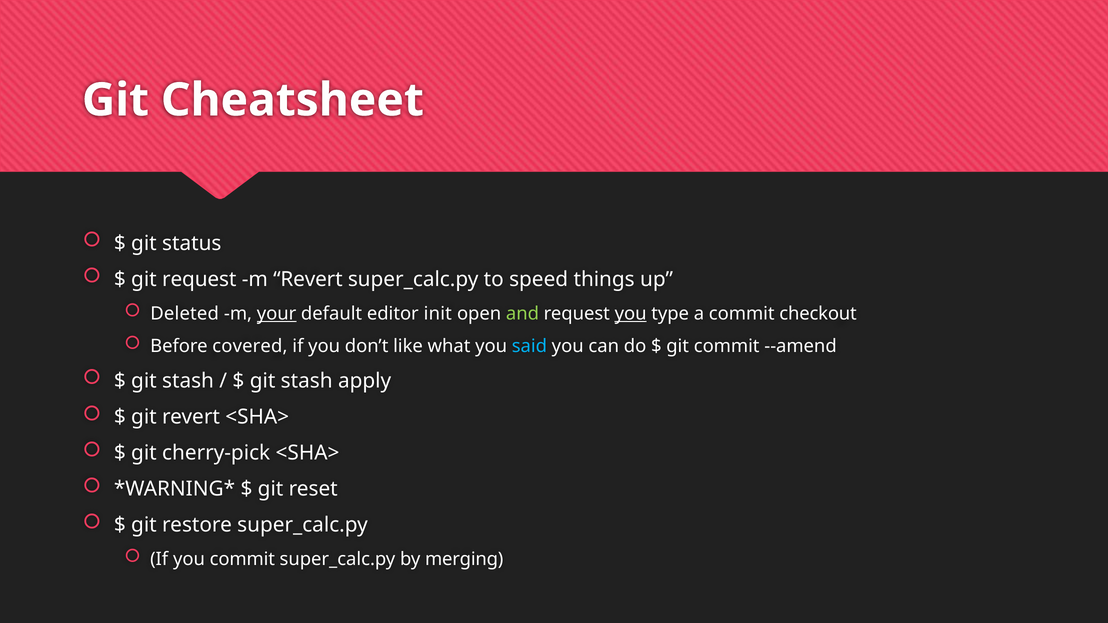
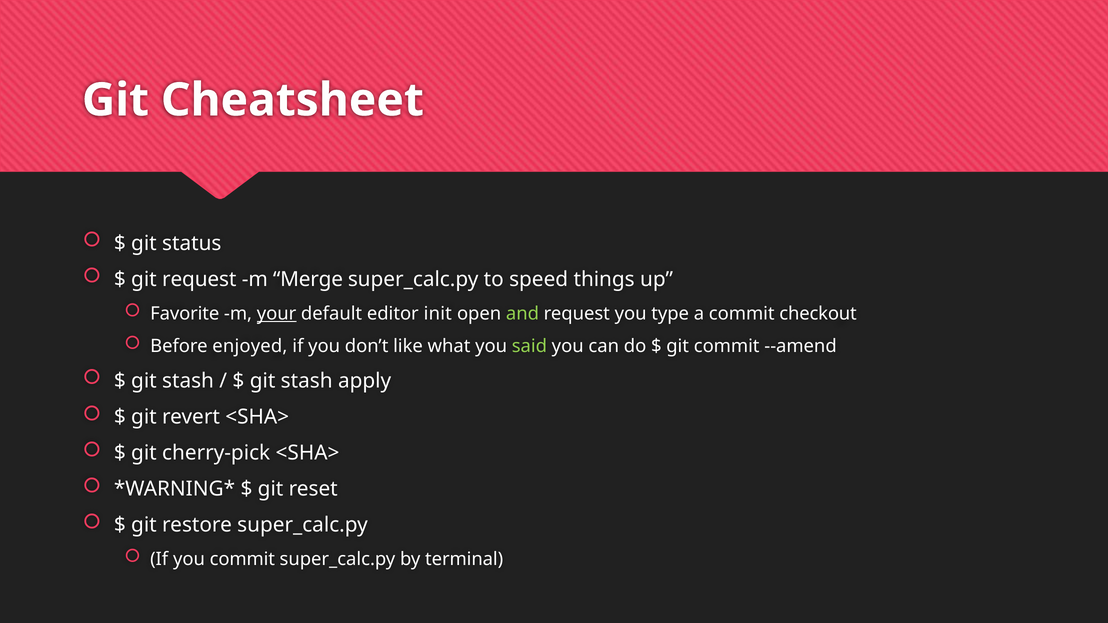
m Revert: Revert -> Merge (308, 280)
Deleted: Deleted -> Favorite (185, 314)
you underline: present -> none (631, 314)
covered: covered -> enjoyed (250, 346)
said colour: light blue -> light green (529, 346)
merging: merging -> terminal (464, 559)
